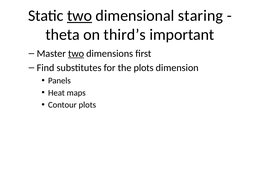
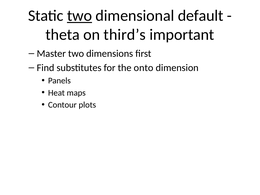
staring: staring -> default (201, 16)
two underline: present -> none (76, 54)
the plots: plots -> onto (143, 68)
